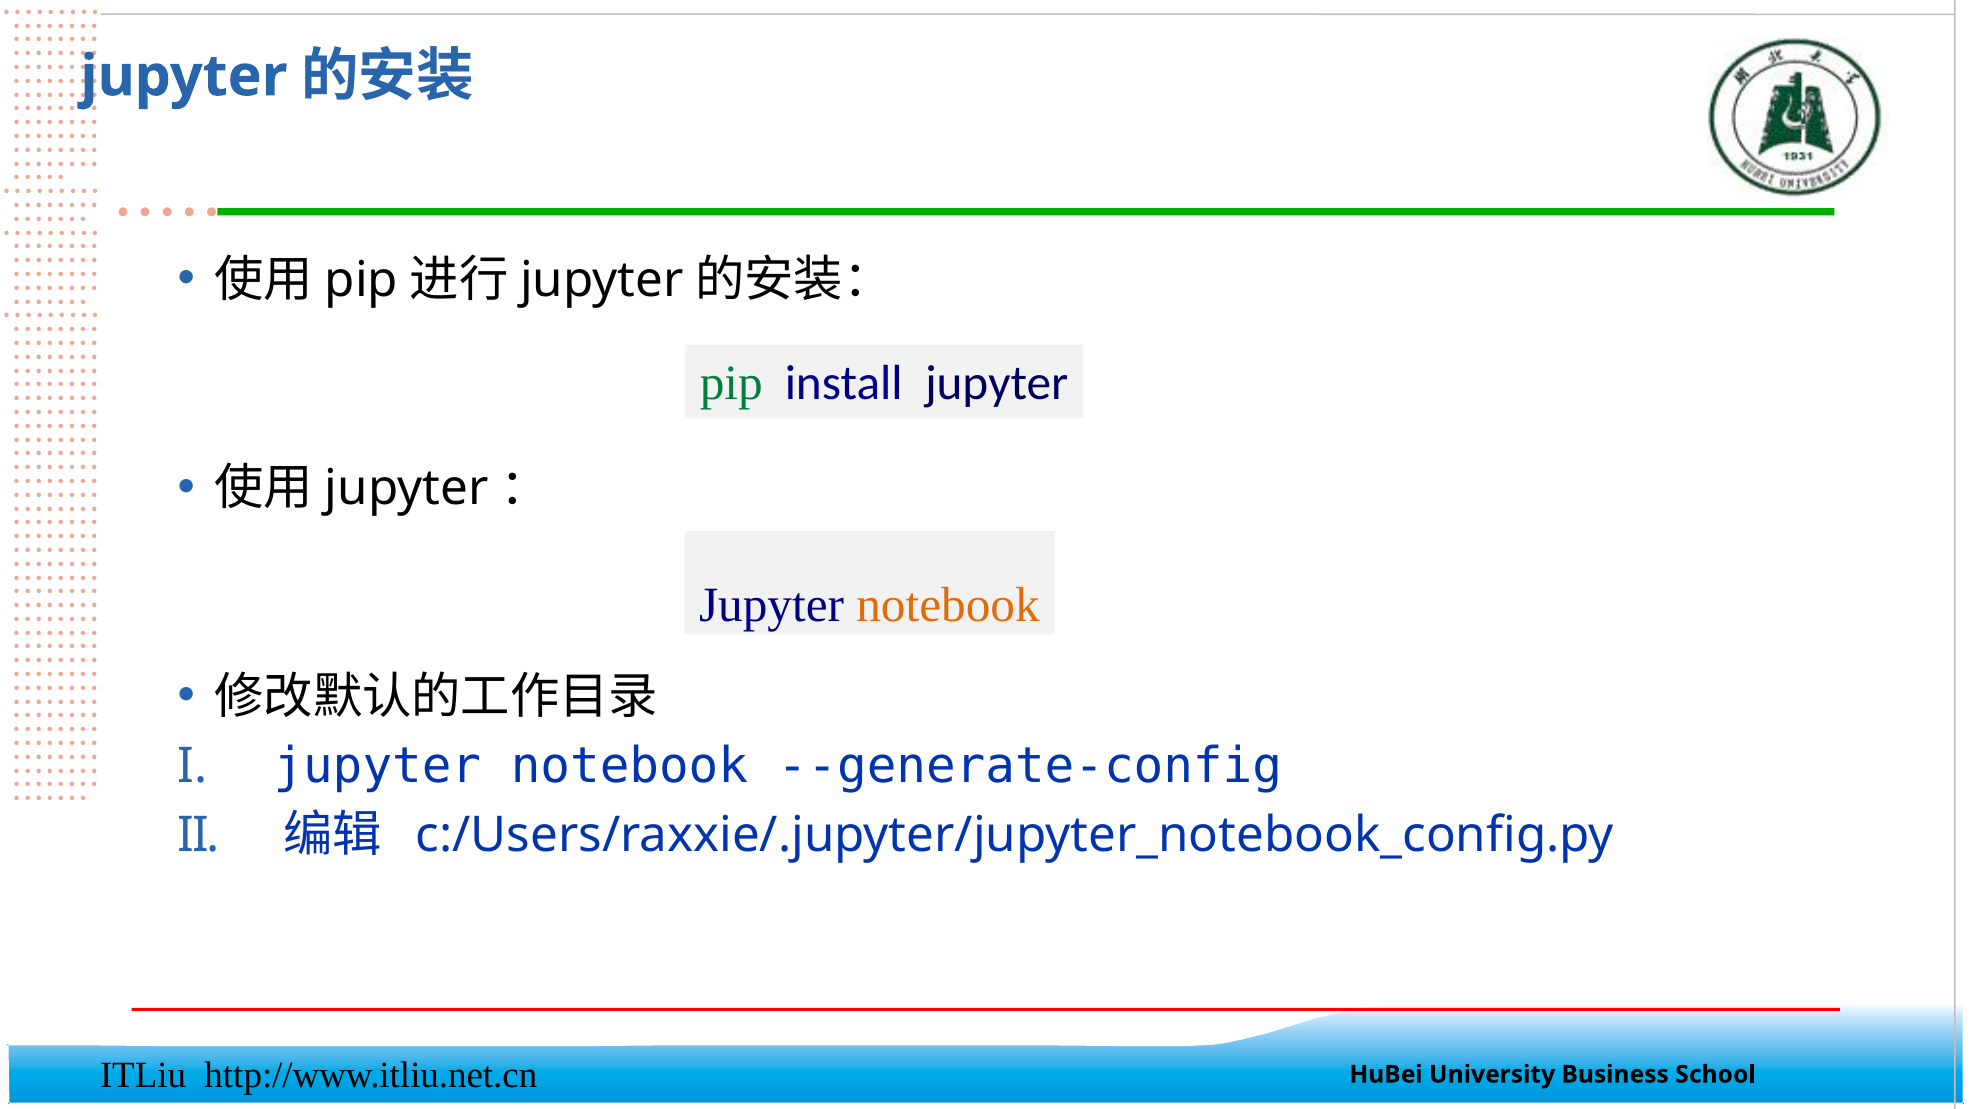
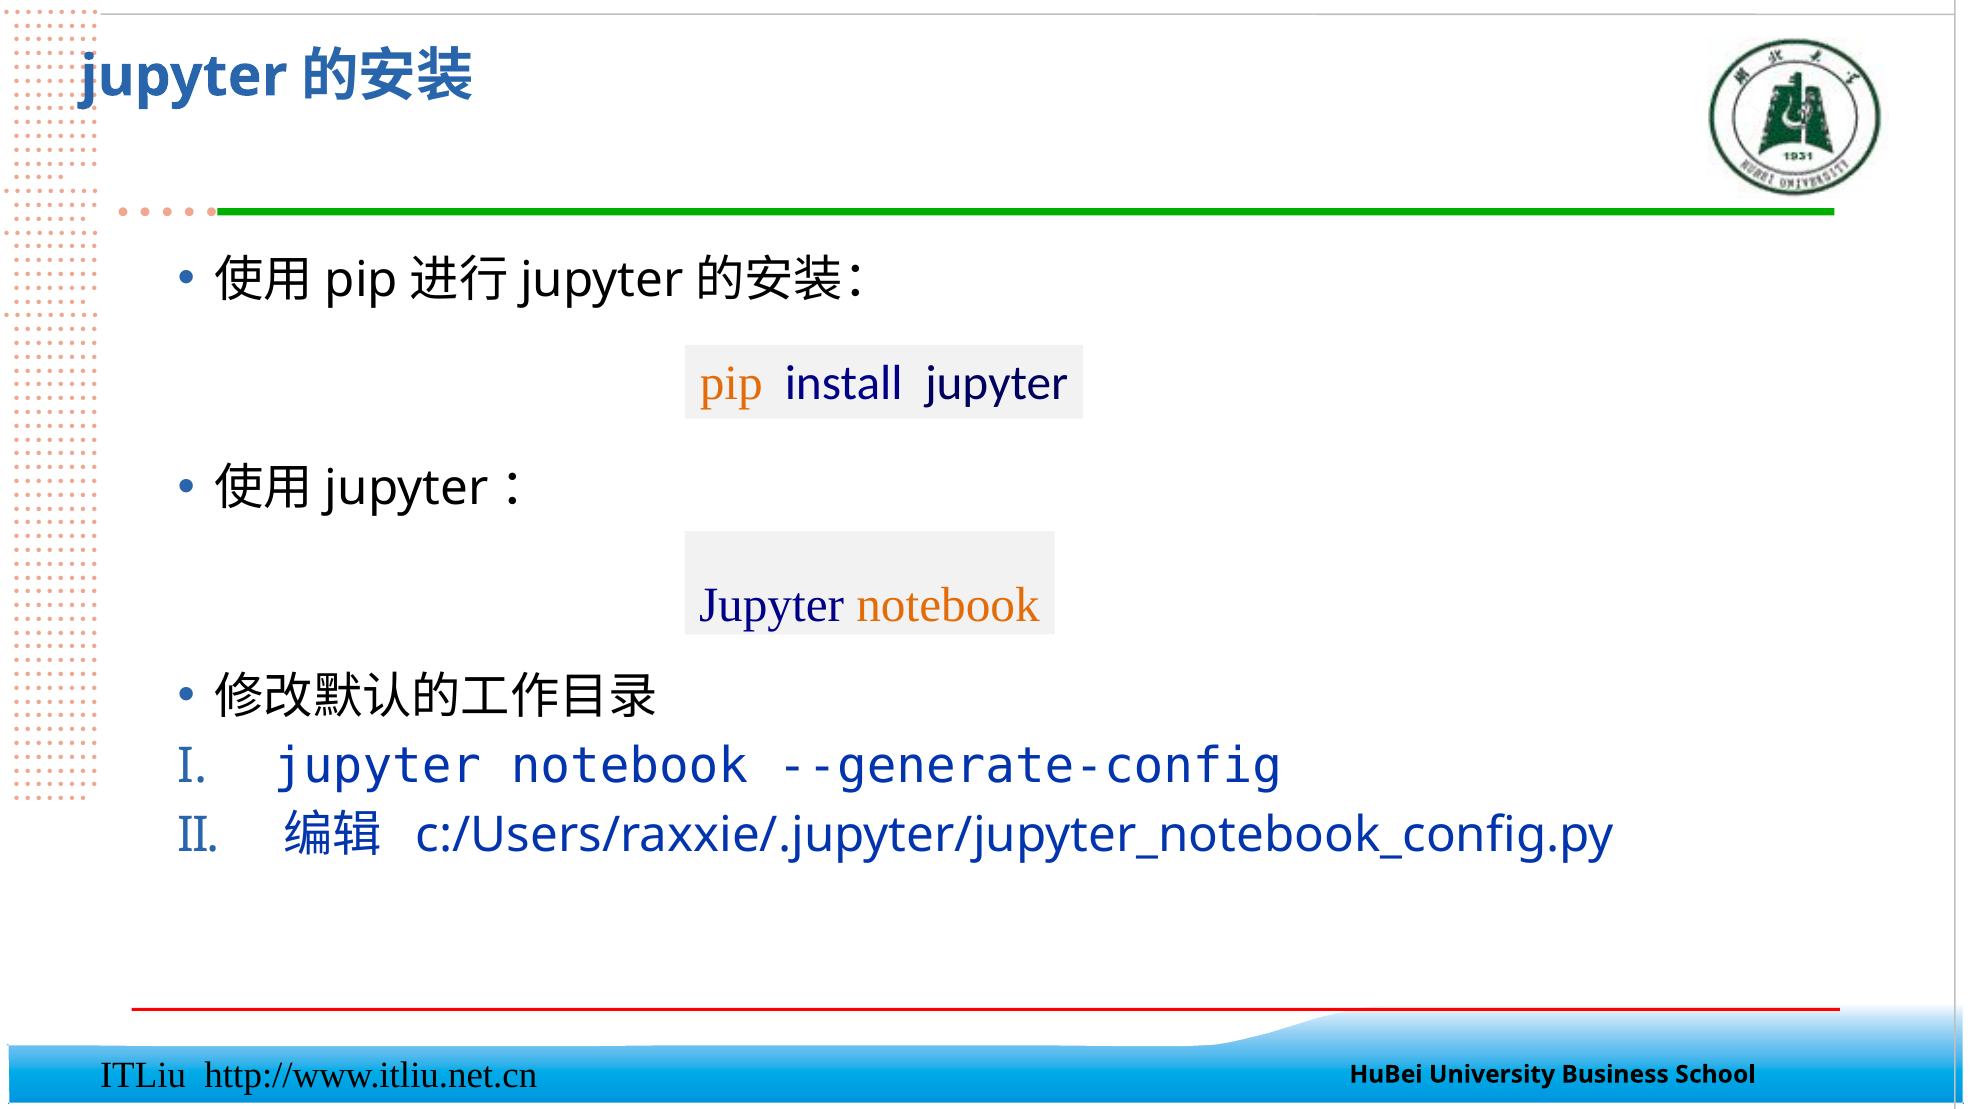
pip colour: green -> orange (731, 383)
